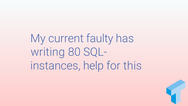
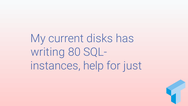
faulty: faulty -> disks (100, 38)
this: this -> just (133, 66)
